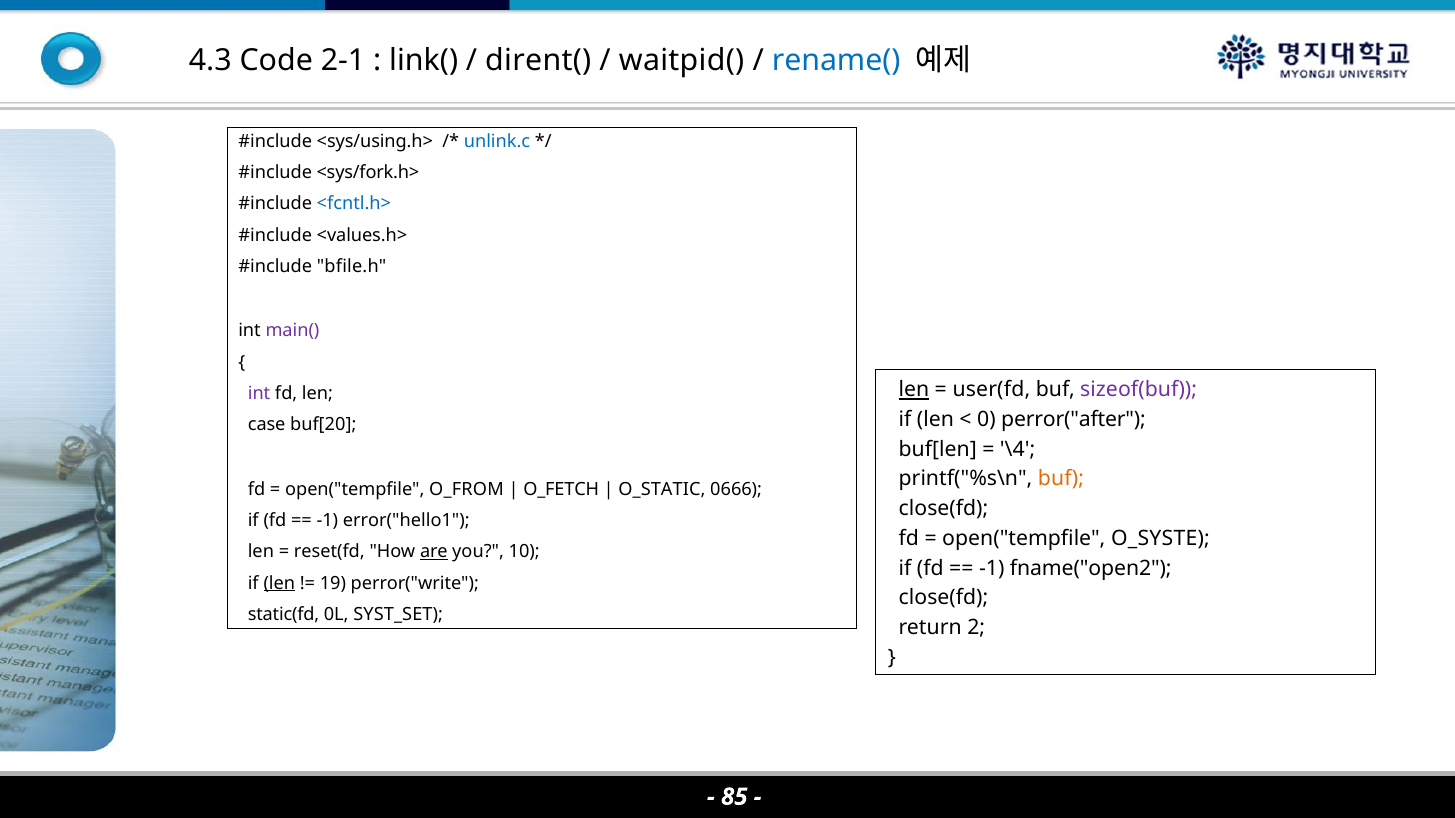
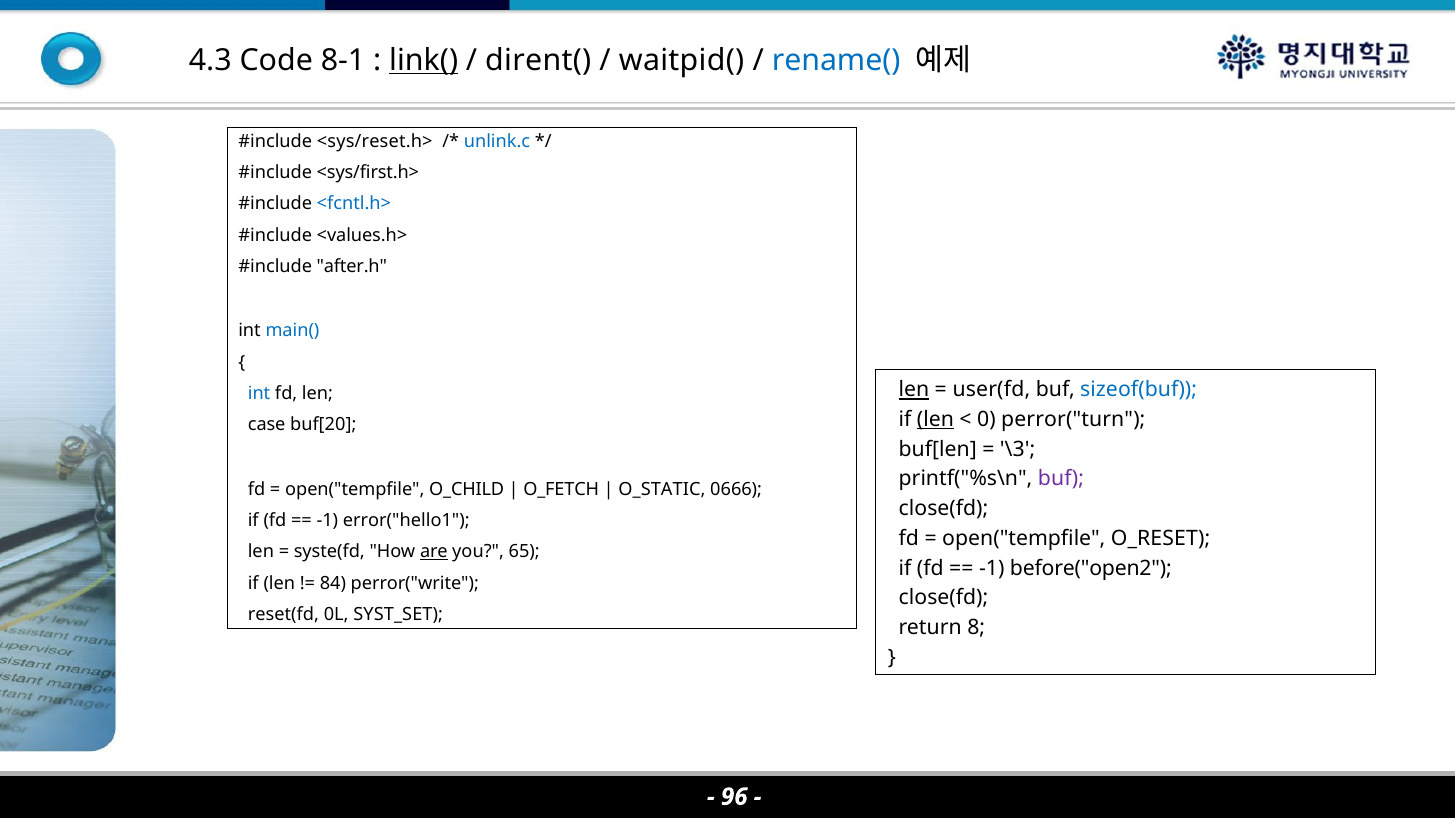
2-1: 2-1 -> 8-1 (343, 61)
link( underline: none -> present (424, 61)
<sys/using.h>: <sys/using.h> -> <sys/reset.h> (375, 141)
<sys/fork.h>: <sys/fork.h> -> <sys/first.h> (368, 173)
bfile.h: bfile.h -> after.h (352, 267)
main( colour: purple -> blue (292, 331)
sizeof(buf colour: purple -> blue (1139, 390)
int colour: purple -> blue (259, 394)
len underline: none -> present (935, 420)
perror("after: perror("after -> perror("turn (1073, 420)
\4: \4 -> \3 (1018, 449)
buf colour: orange -> purple (1061, 479)
O_FROM: O_FROM -> O_CHILD (467, 489)
O_SYSTE: O_SYSTE -> O_RESET (1161, 539)
reset(fd: reset(fd -> syste(fd (329, 552)
10: 10 -> 65 (524, 552)
fname("open2: fname("open2 -> before("open2 (1091, 568)
len underline: present -> none (279, 583)
19: 19 -> 84 (333, 583)
static(fd: static(fd -> reset(fd (283, 615)
2: 2 -> 8 (976, 628)
85: 85 -> 96 (734, 797)
